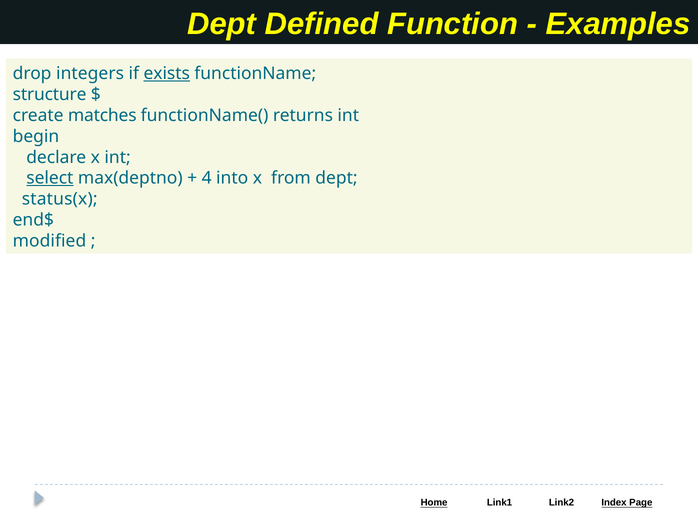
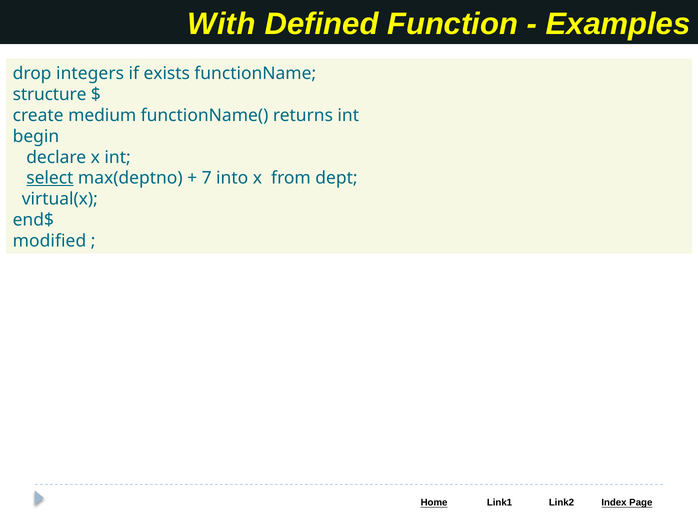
Dept: Dept -> With (221, 24)
exists underline: present -> none (167, 74)
matches: matches -> medium (102, 116)
4: 4 -> 7 (207, 178)
status(x: status(x -> virtual(x (60, 199)
